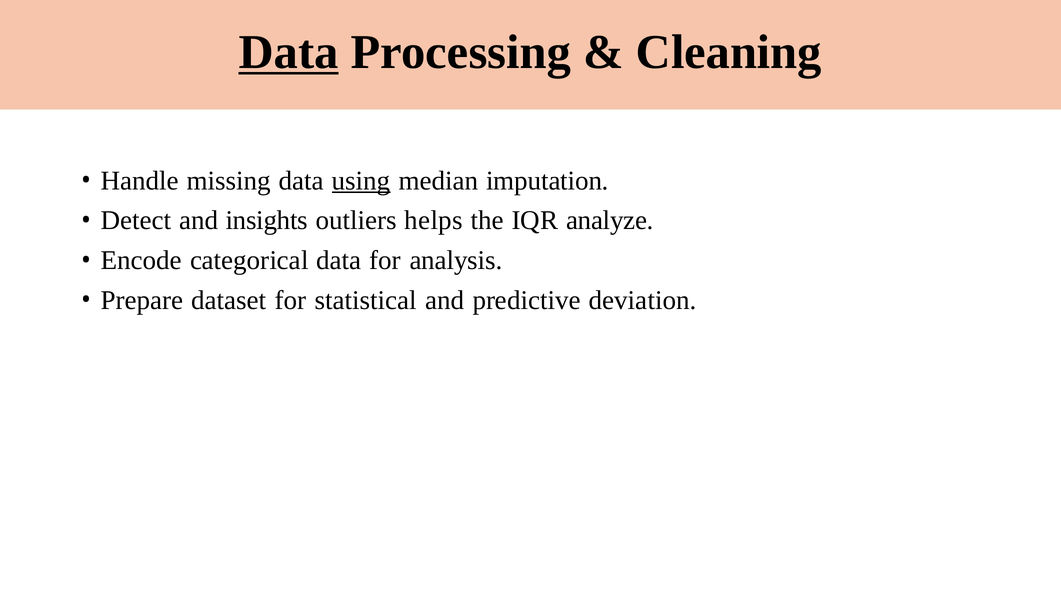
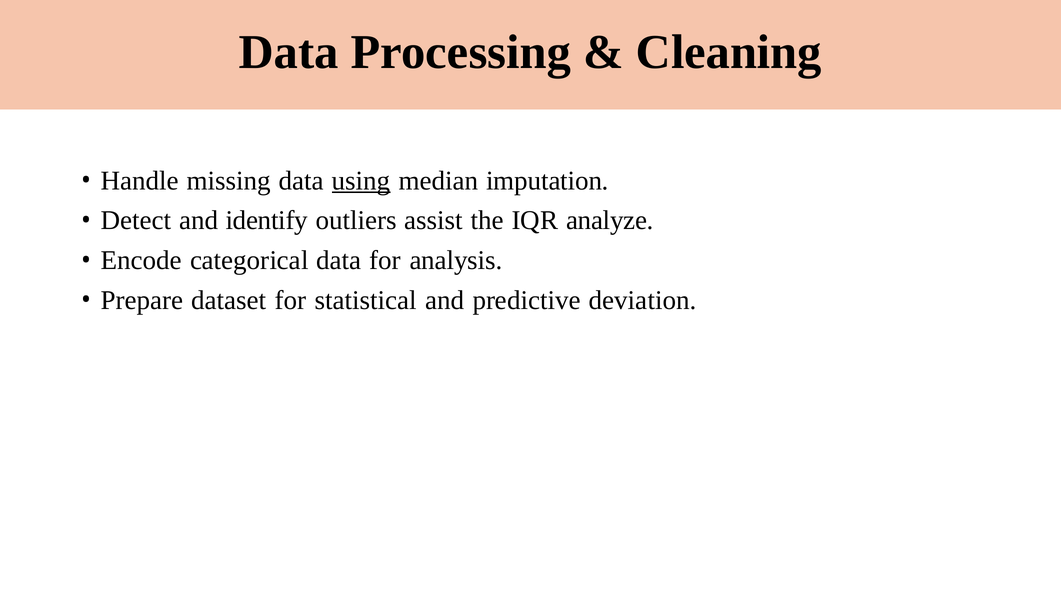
Data underline: present -> none (289, 52)
insights: insights -> identify (267, 220)
helps: helps -> assist (434, 220)
